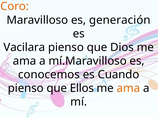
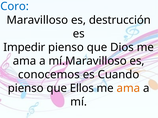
Coro colour: orange -> blue (15, 6)
generación: generación -> destrucción (120, 20)
Vacilara: Vacilara -> Impedir (24, 47)
